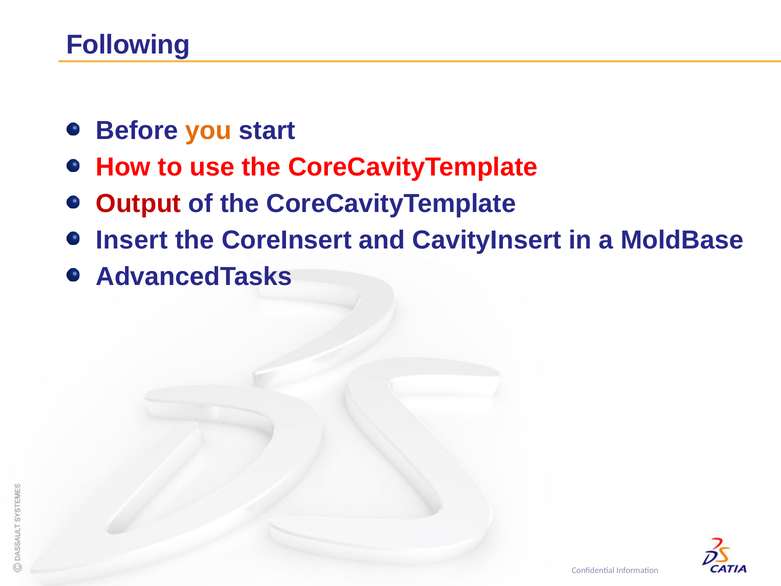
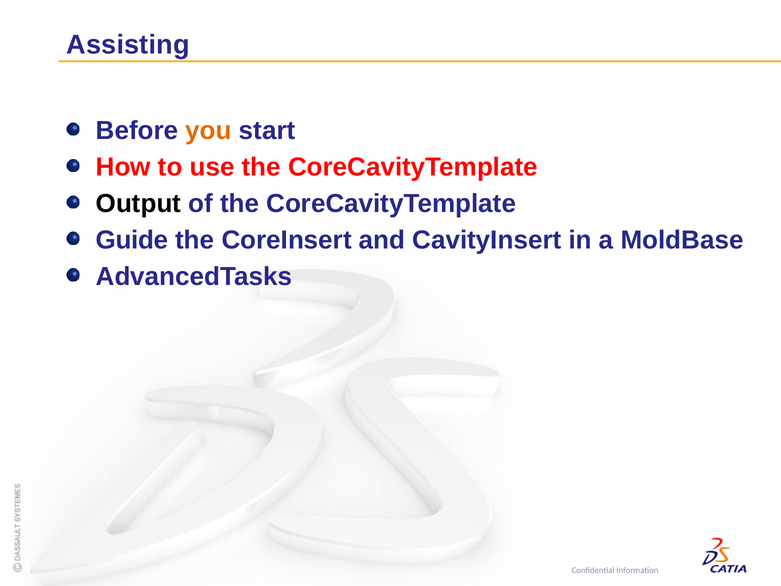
Following: Following -> Assisting (128, 45)
Output colour: red -> black (138, 204)
Insert: Insert -> Guide (132, 240)
